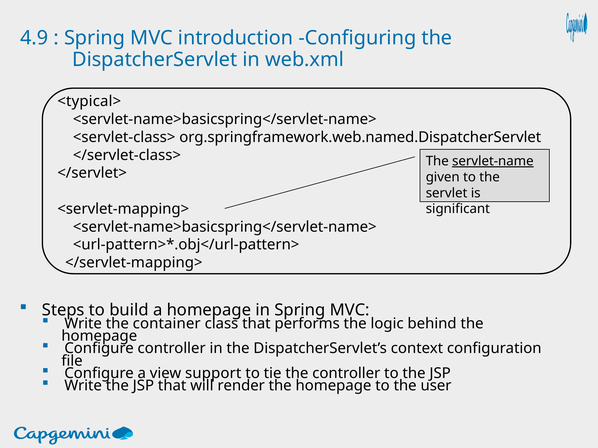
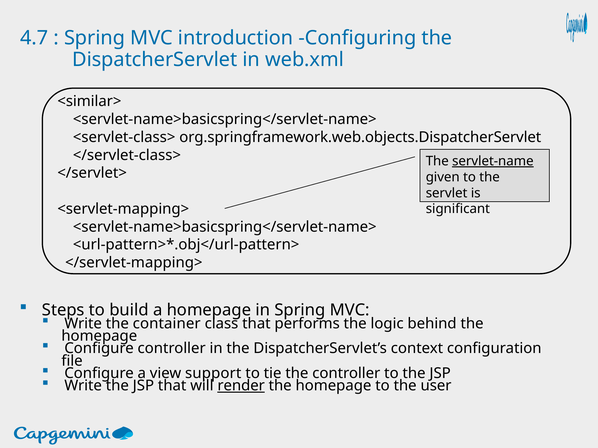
4.9: 4.9 -> 4.7 (34, 38)
<typical>: <typical> -> <similar> (89, 101)
org.springframework.web.named.DispatcherServlet: org.springframework.web.named.DispatcherServlet -> org.springframework.web.objects.DispatcherServlet (360, 137)
render underline: none -> present (241, 386)
